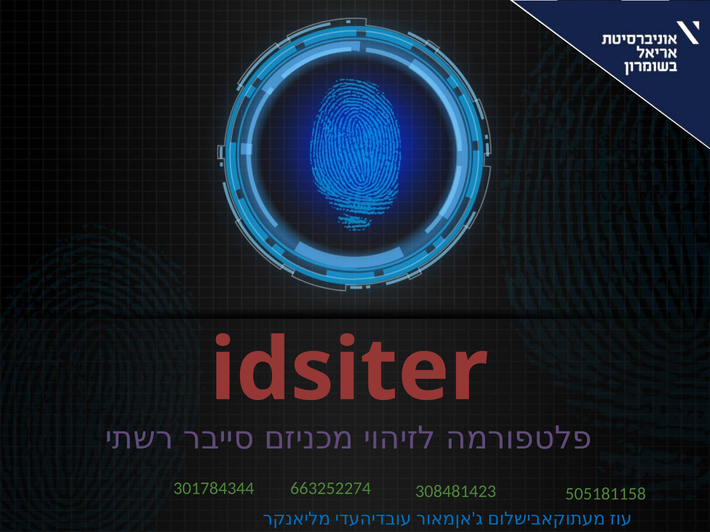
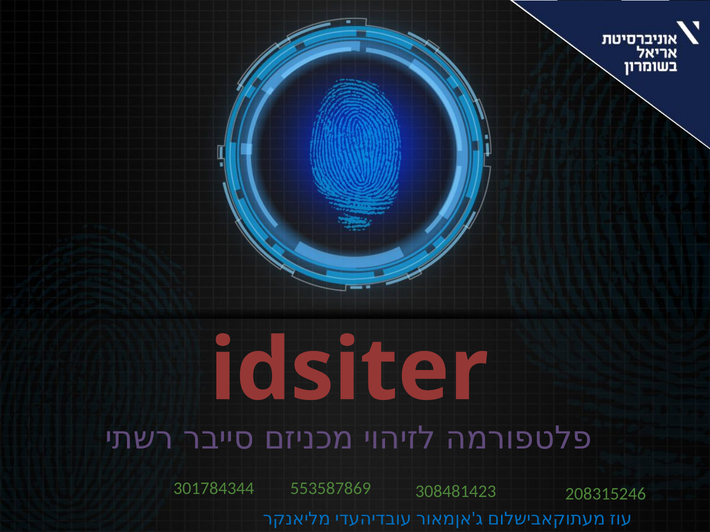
663252274: 663252274 -> 553587869 (331, 489)
505181158: 505181158 -> 208315246 (606, 494)
